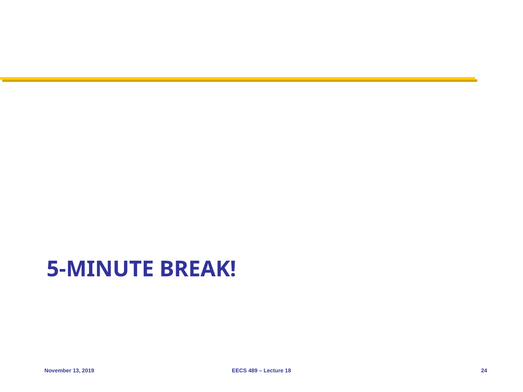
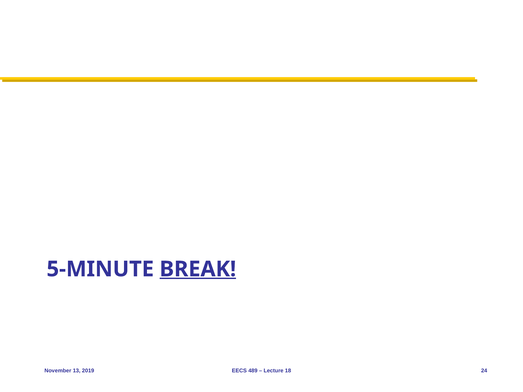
BREAK underline: none -> present (198, 269)
